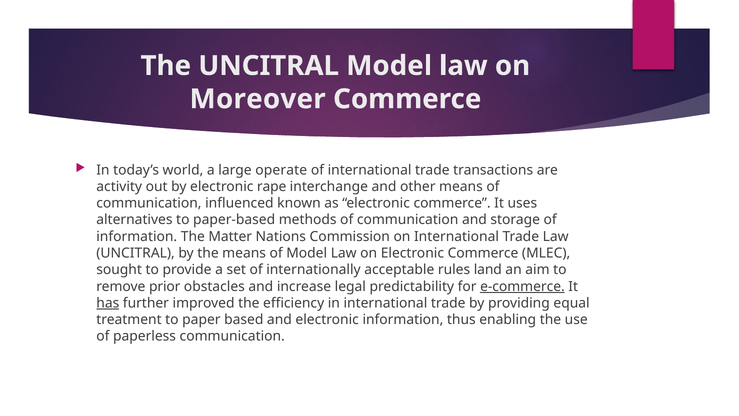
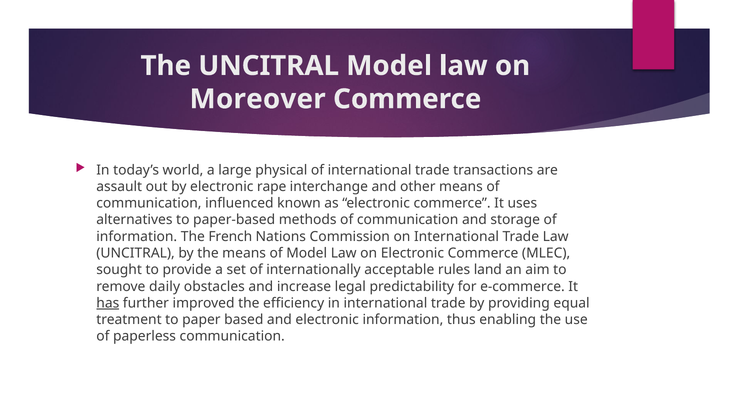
operate: operate -> physical (281, 170)
activity: activity -> assault (119, 186)
Matter: Matter -> French (230, 236)
prior: prior -> daily (165, 286)
e-commerce underline: present -> none (522, 286)
